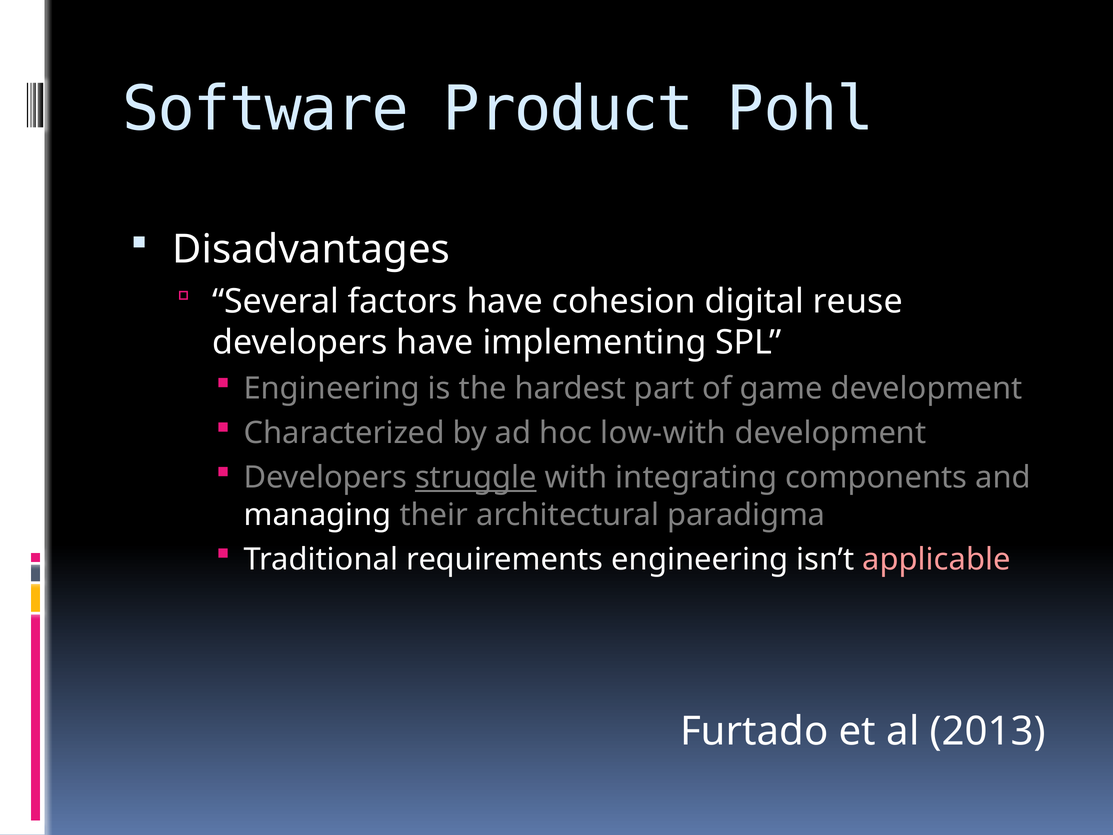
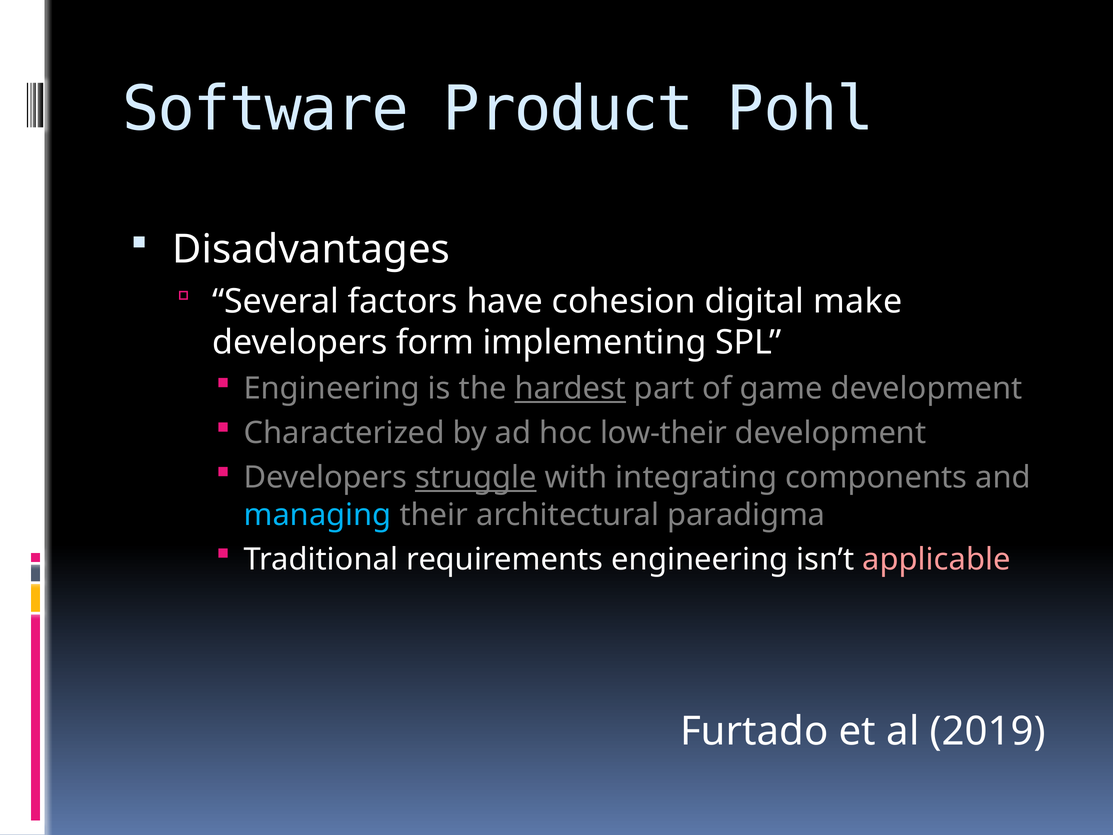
reuse: reuse -> make (858, 302)
developers have: have -> form (435, 342)
hardest underline: none -> present (570, 388)
low-with: low-with -> low-their (664, 433)
managing colour: white -> light blue (318, 515)
2013: 2013 -> 2019 (988, 731)
